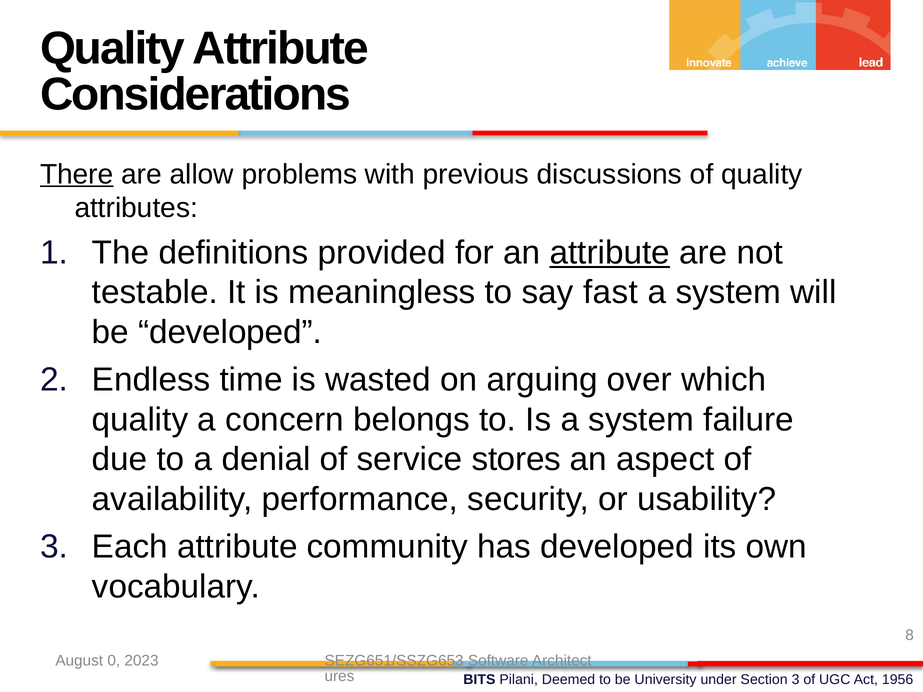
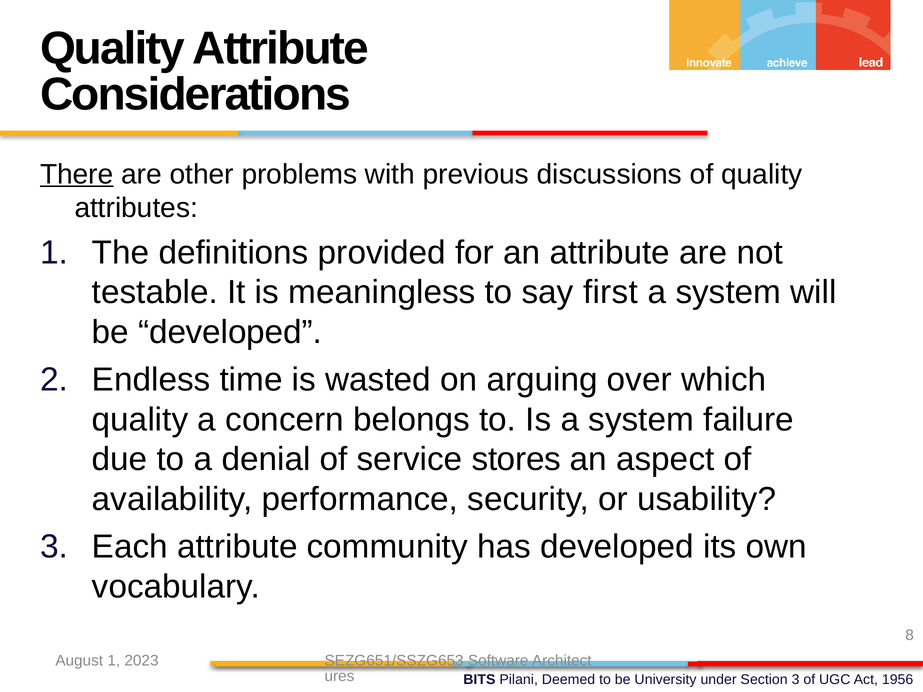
allow: allow -> other (202, 174)
attribute underline: present -> none (610, 253)
fast: fast -> first (610, 293)
August 0: 0 -> 1 (114, 661)
